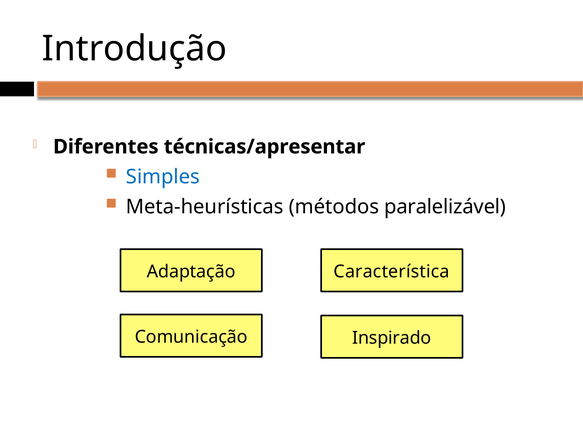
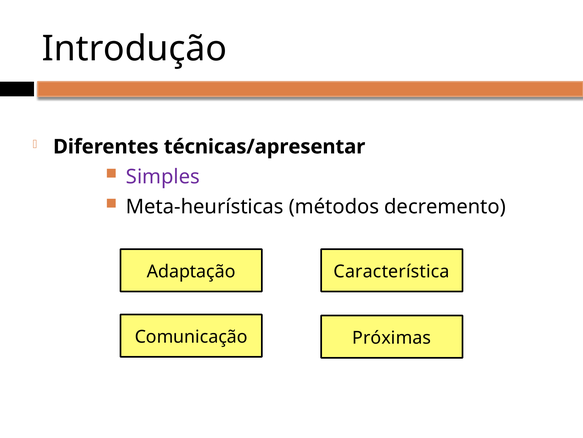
Simples colour: blue -> purple (163, 176)
paralelizável: paralelizável -> decremento (445, 206)
Inspirado: Inspirado -> Próximas (392, 337)
